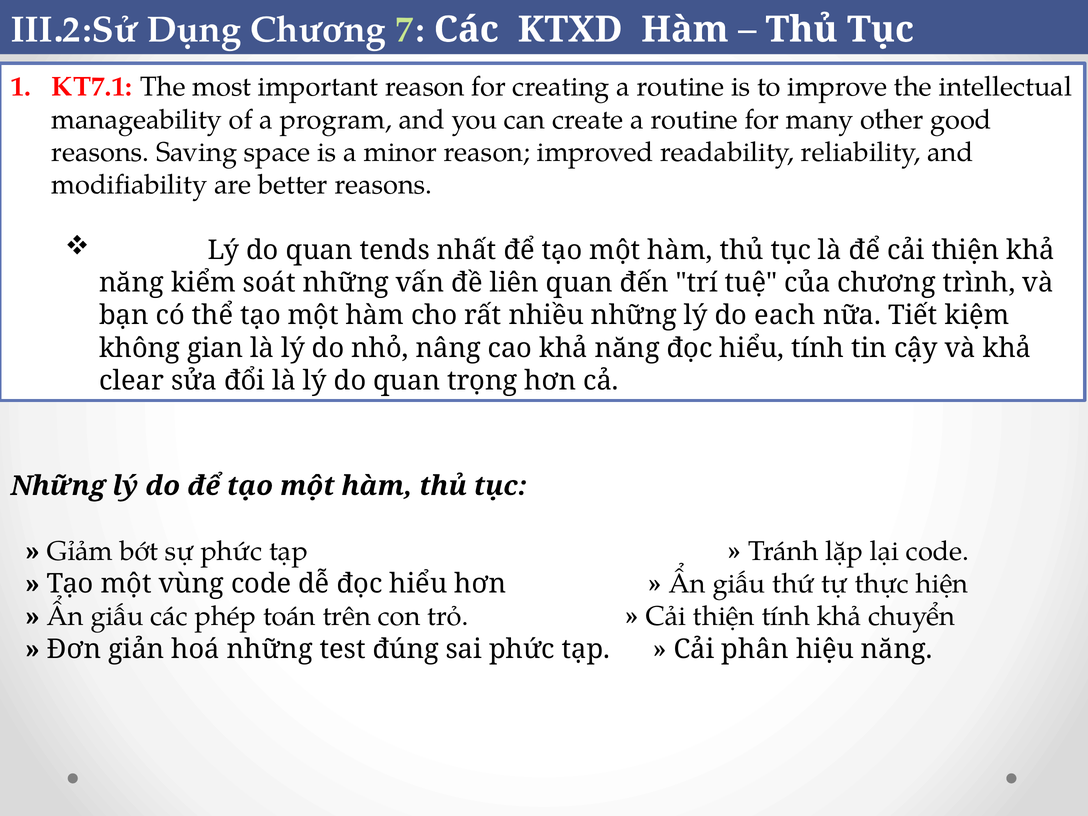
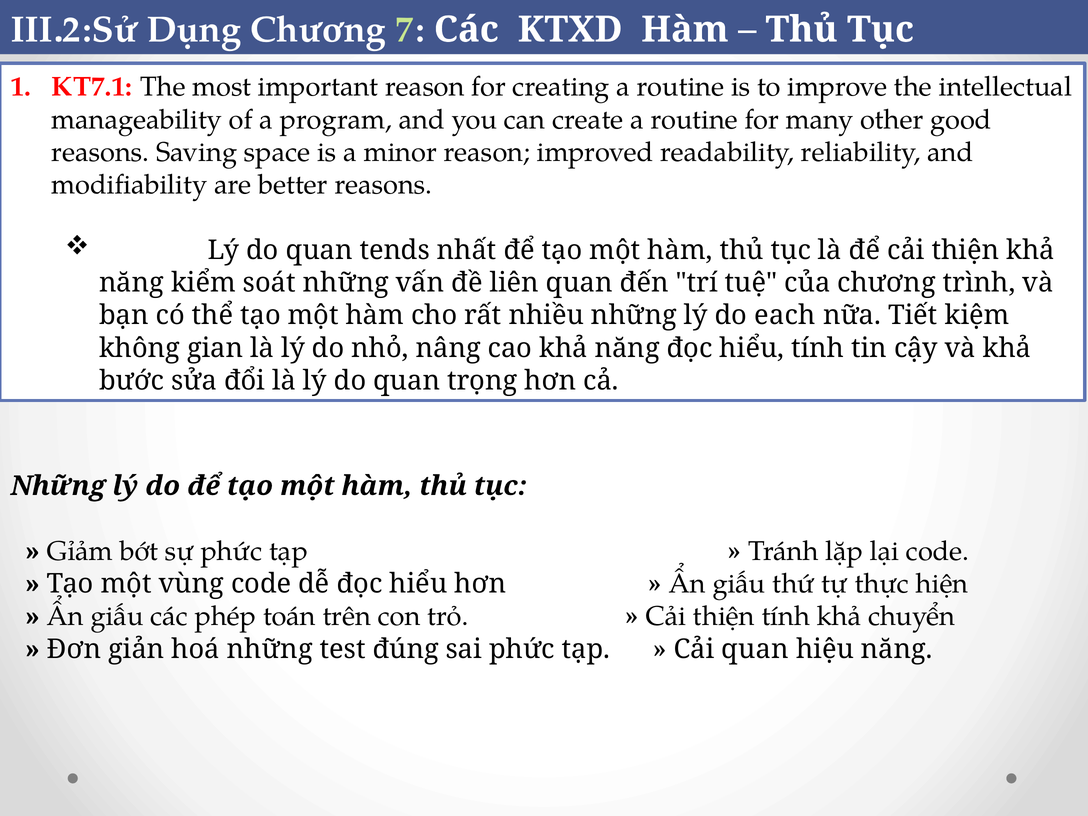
clear: clear -> bước (132, 381)
Cải phân: phân -> quan (755, 649)
